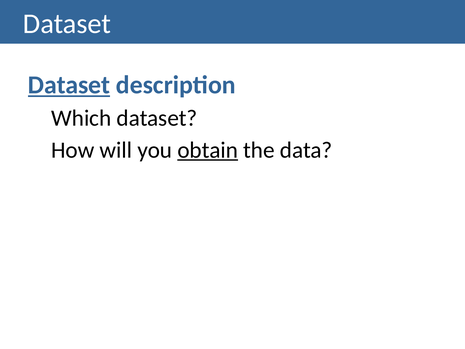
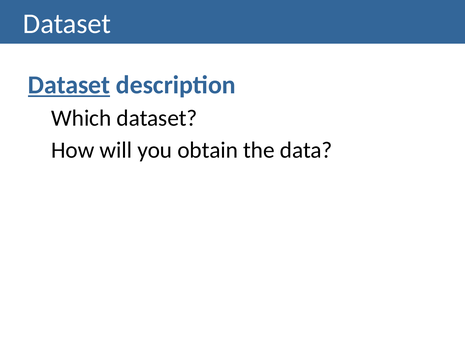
obtain underline: present -> none (208, 150)
